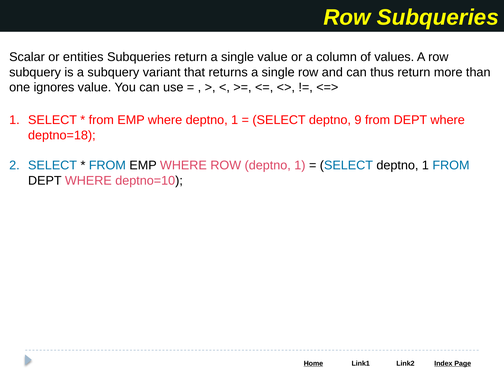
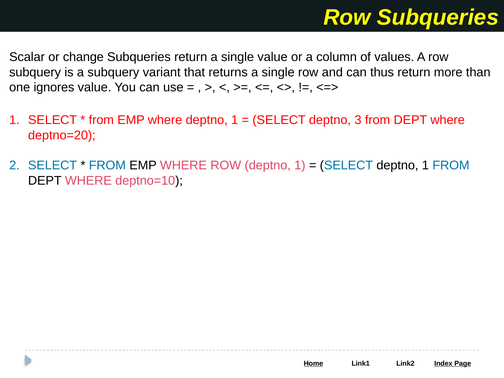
entities: entities -> change (83, 57)
9: 9 -> 3 (358, 120)
deptno=18: deptno=18 -> deptno=20 (62, 135)
